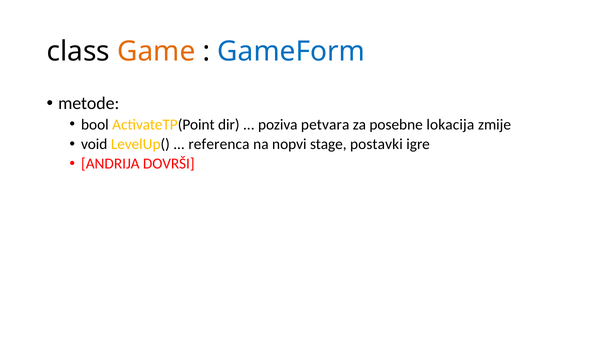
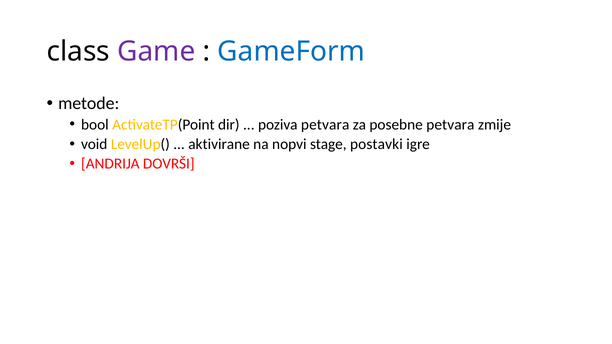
Game colour: orange -> purple (156, 51)
posebne lokacija: lokacija -> petvara (450, 125)
referenca: referenca -> aktivirane (219, 144)
